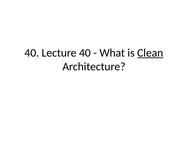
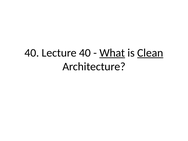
What underline: none -> present (112, 53)
